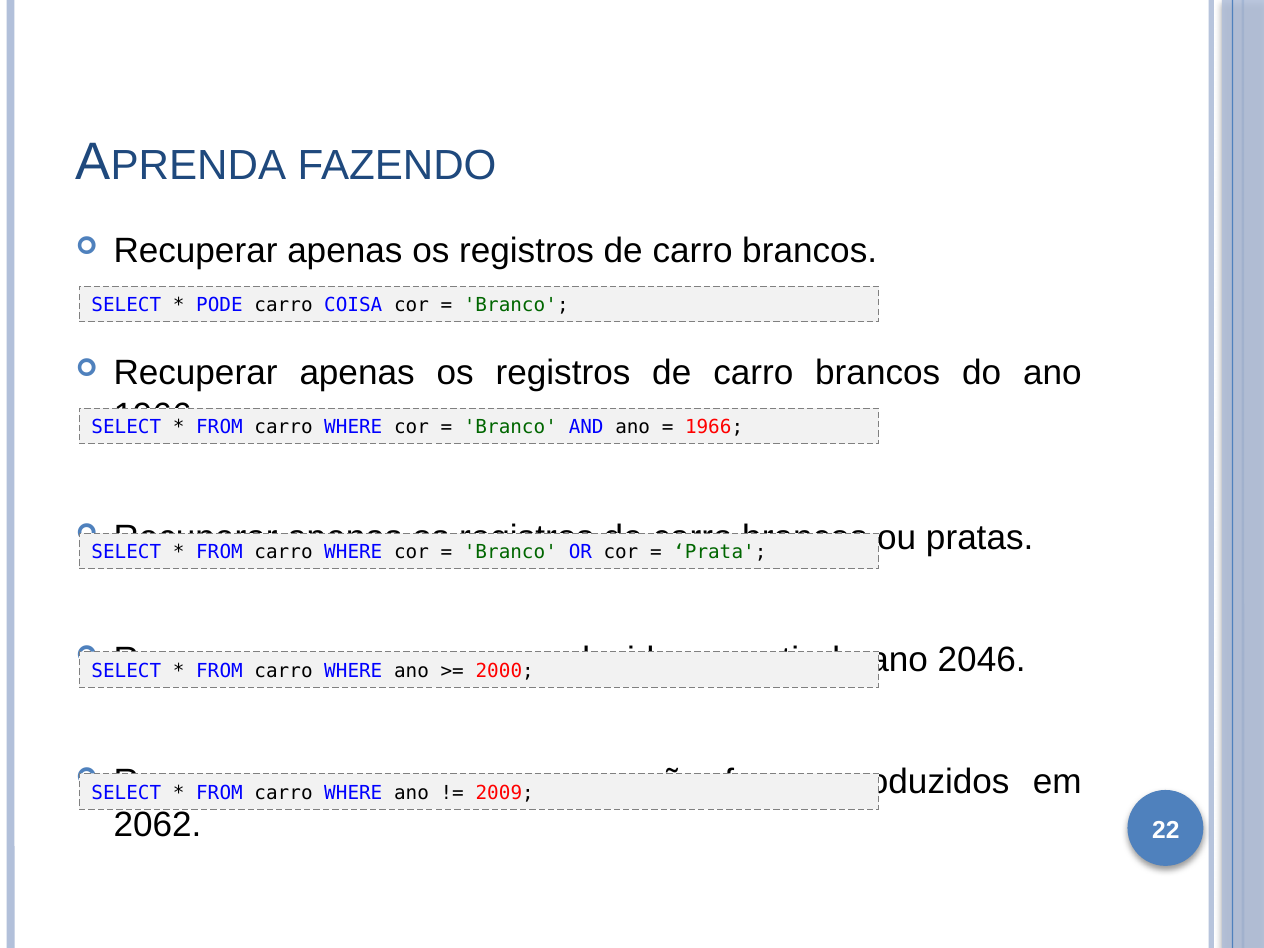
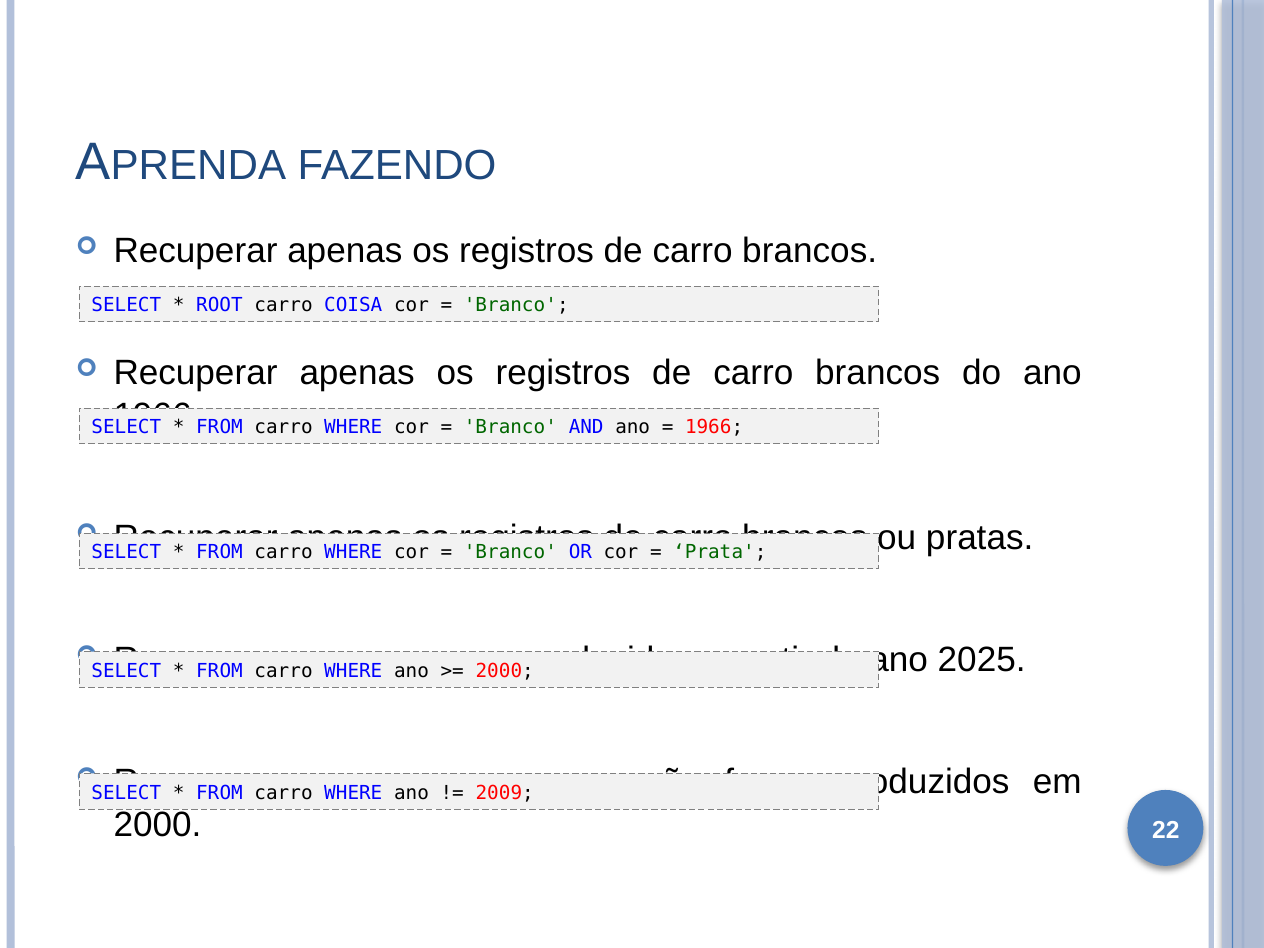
PODE: PODE -> ROOT (219, 305)
2046: 2046 -> 2025 (982, 660)
2062: 2062 -> 2000 (157, 824)
